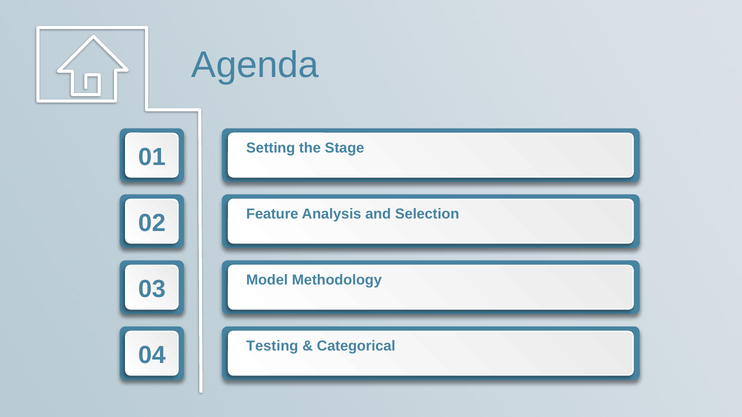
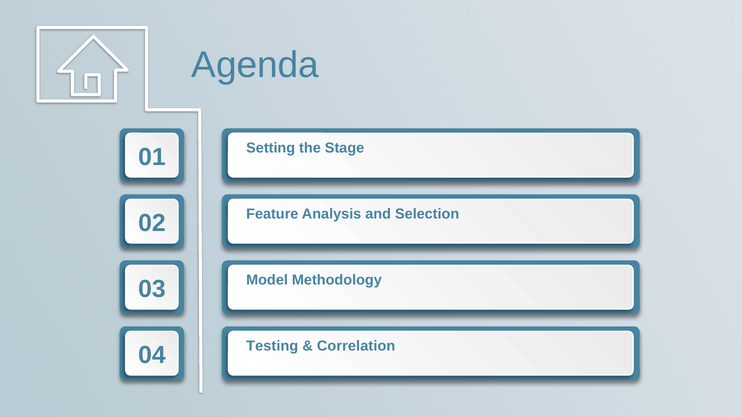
Categorical: Categorical -> Correlation (356, 347)
